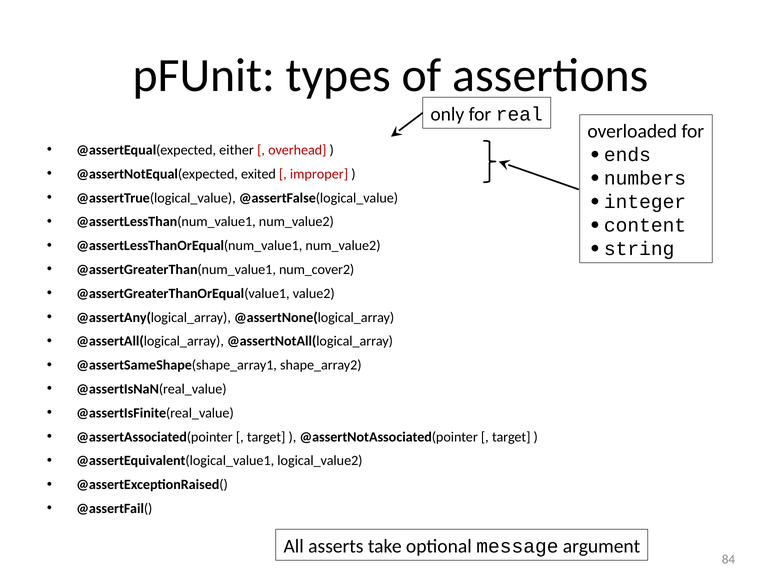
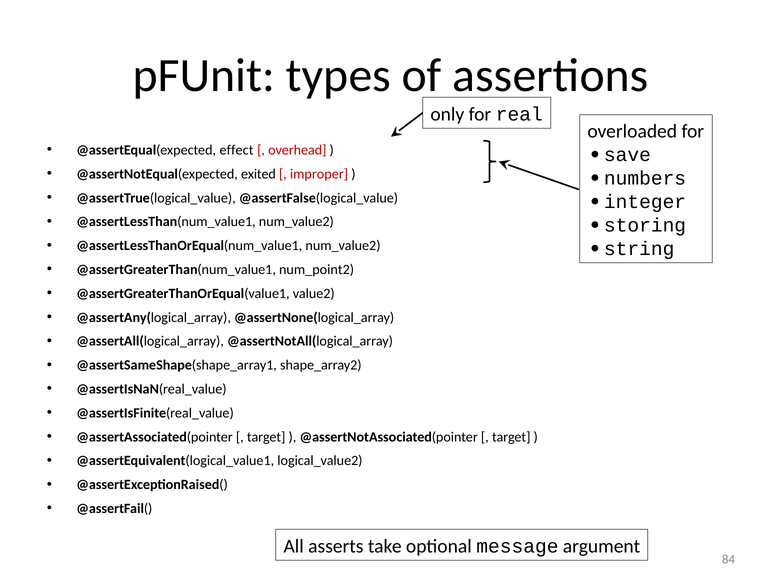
either: either -> effect (237, 150)
ends: ends -> save (627, 155)
content: content -> storing (645, 225)
num_cover2: num_cover2 -> num_point2 (317, 270)
